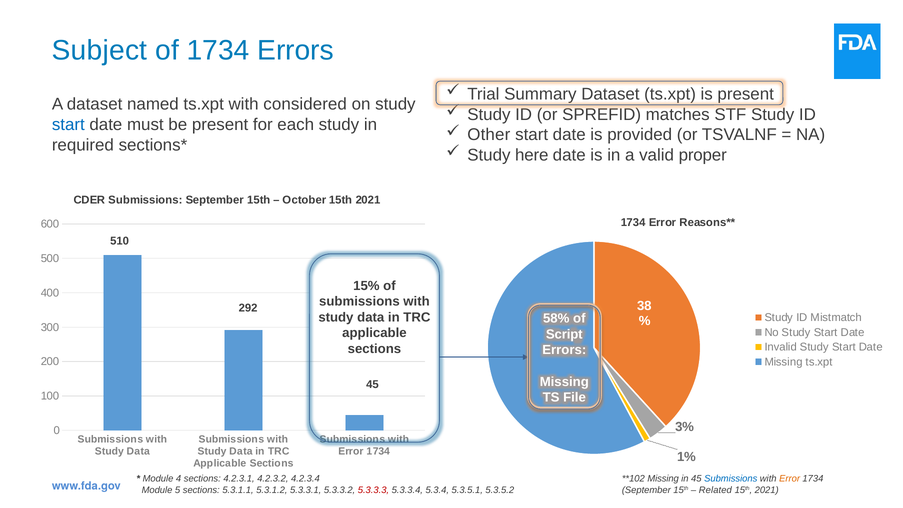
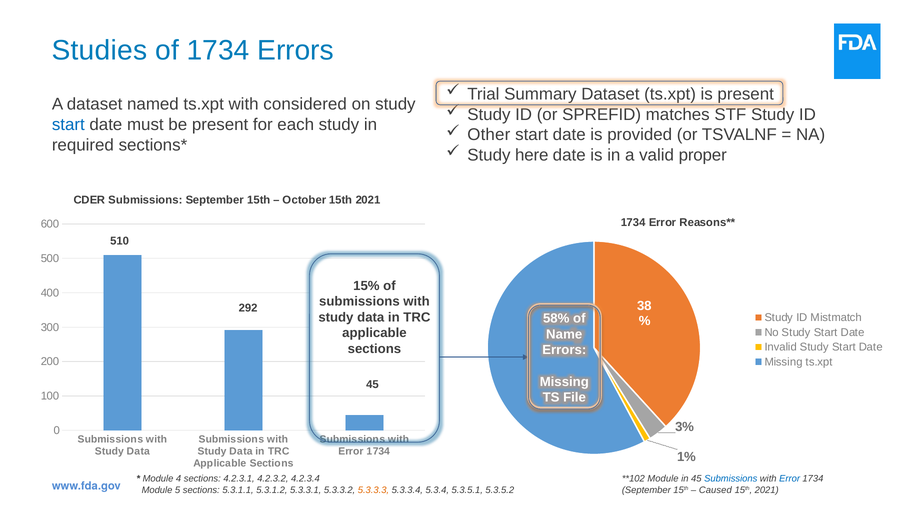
Subject: Subject -> Studies (100, 50)
Script: Script -> Name (564, 334)
Missing: Missing -> Module (663, 479)
Error colour: orange -> blue (790, 479)
5.3.3.3 colour: red -> orange (373, 490)
Related: Related -> Caused (715, 490)
